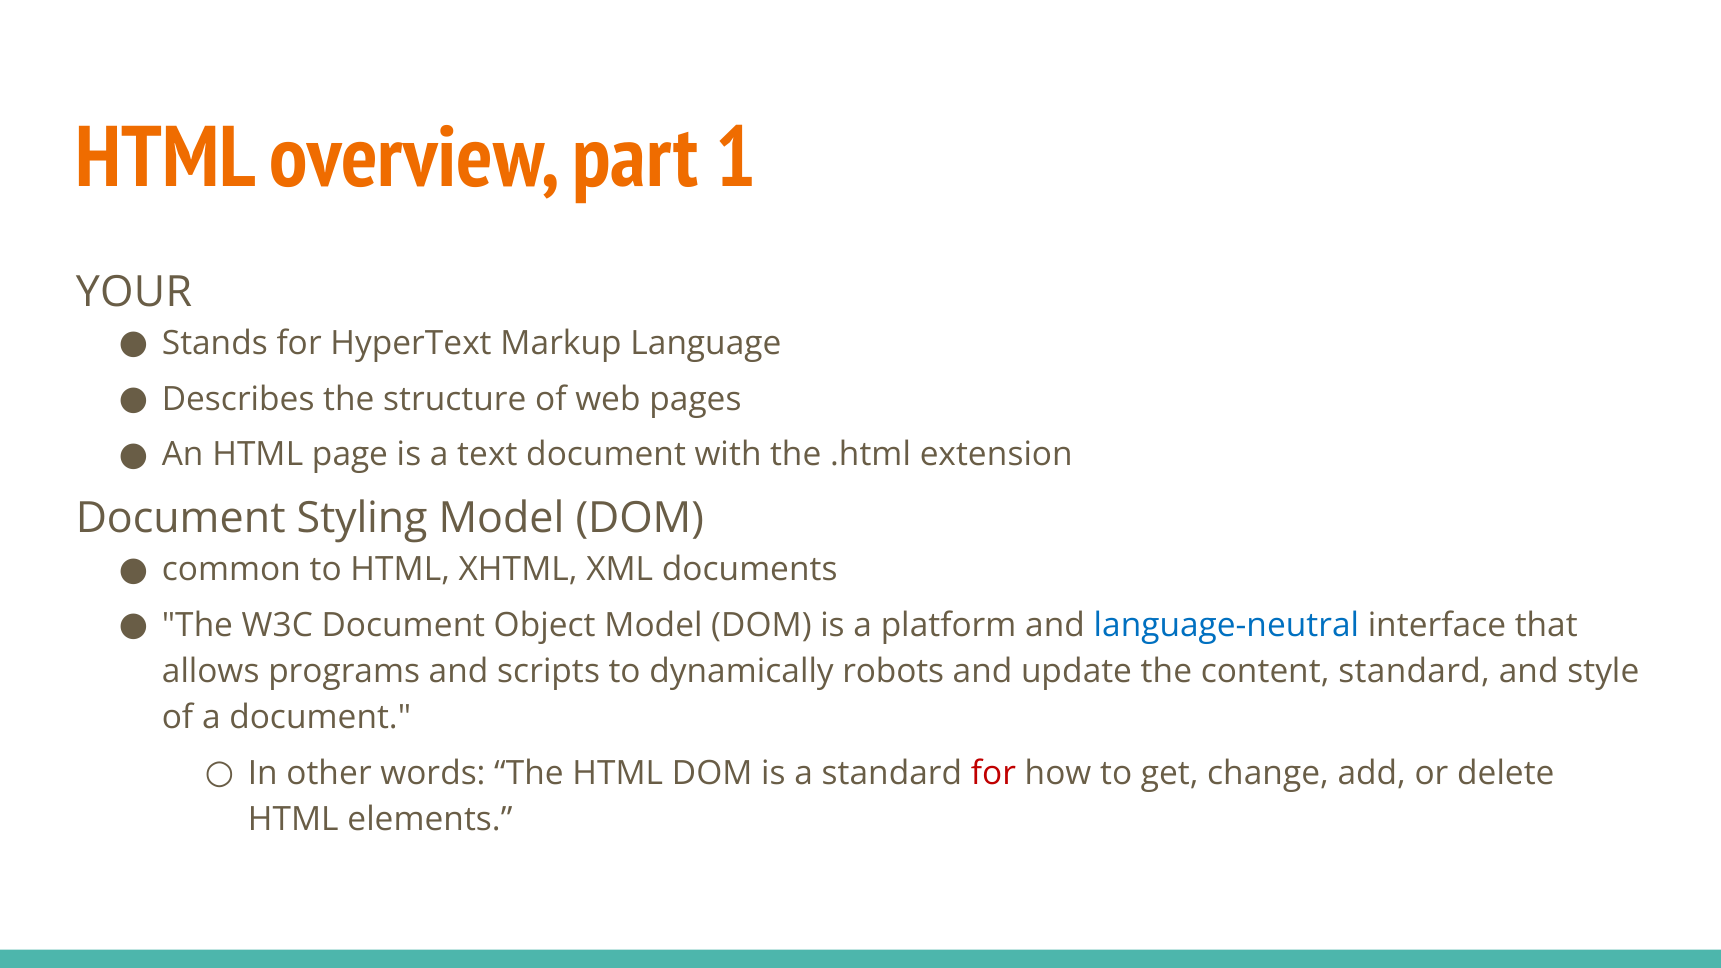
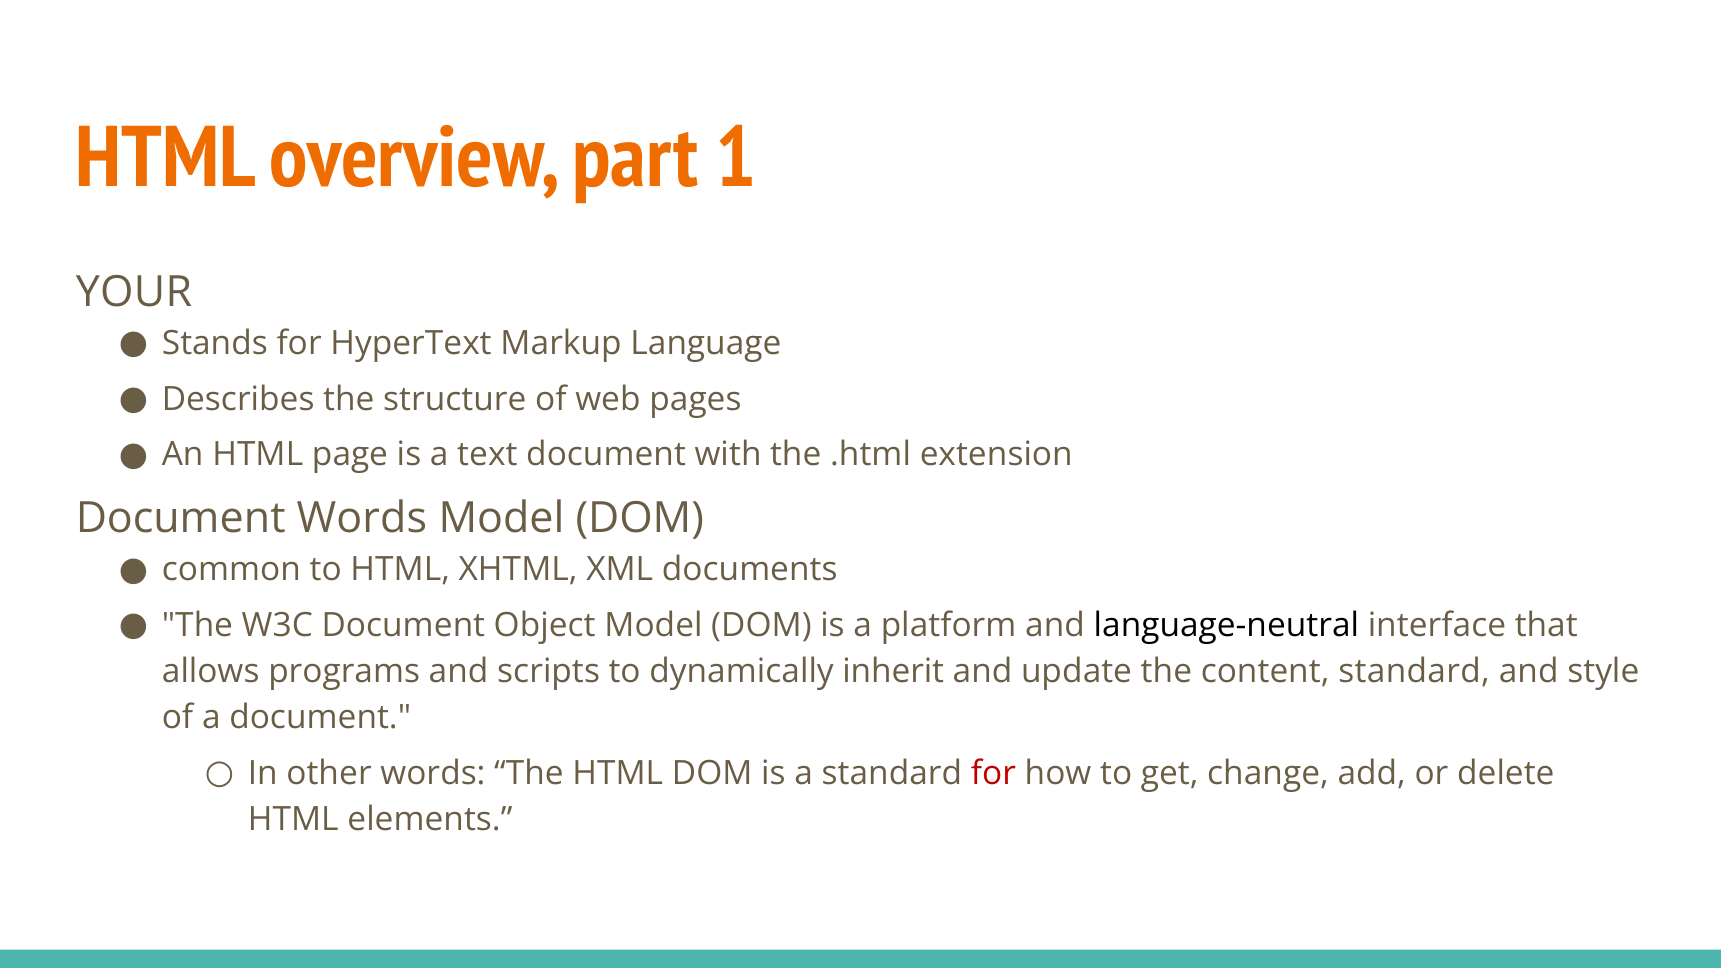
Document Styling: Styling -> Words (362, 519)
language-neutral colour: blue -> black (1226, 625)
robots: robots -> inherit (893, 672)
